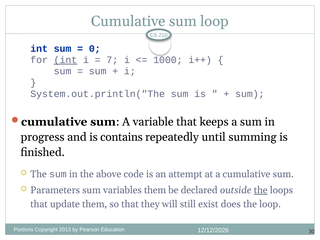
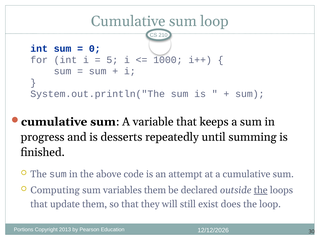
int underline: present -> none (65, 60)
7: 7 -> 5 (112, 60)
contains: contains -> desserts (121, 137)
Parameters: Parameters -> Computing (55, 190)
